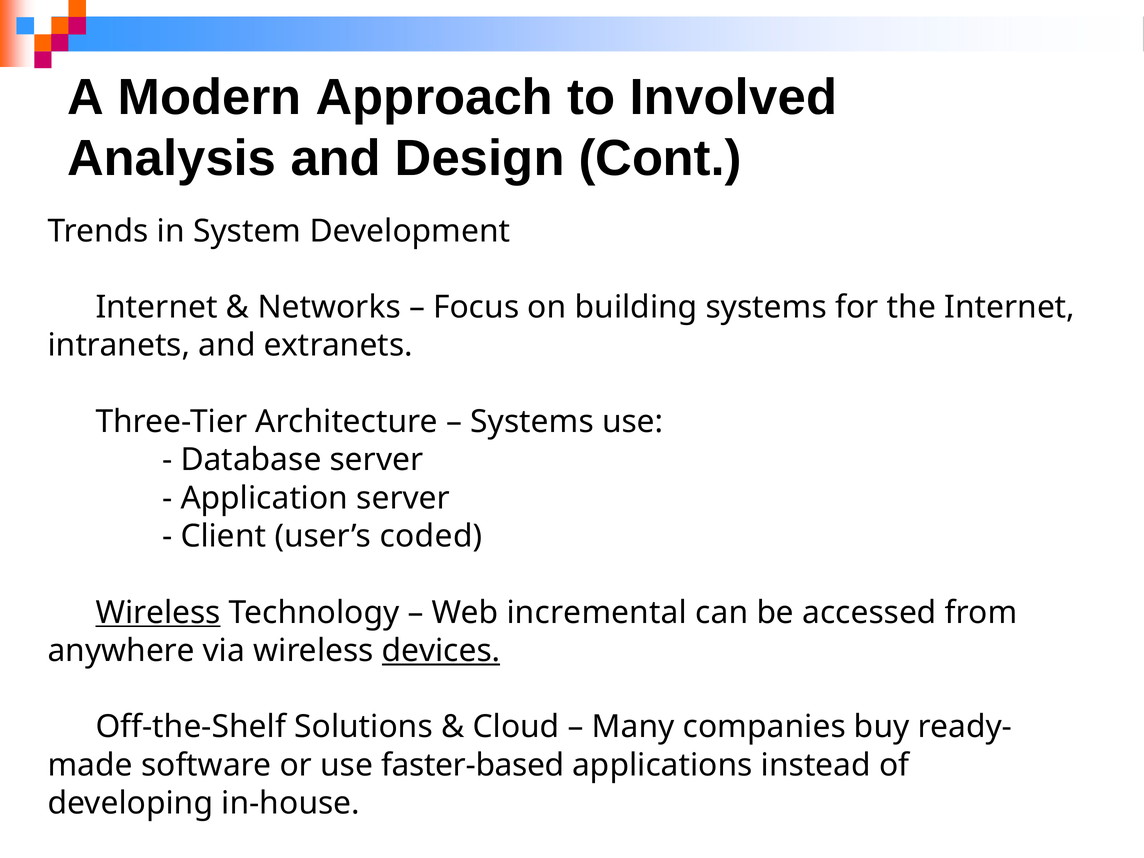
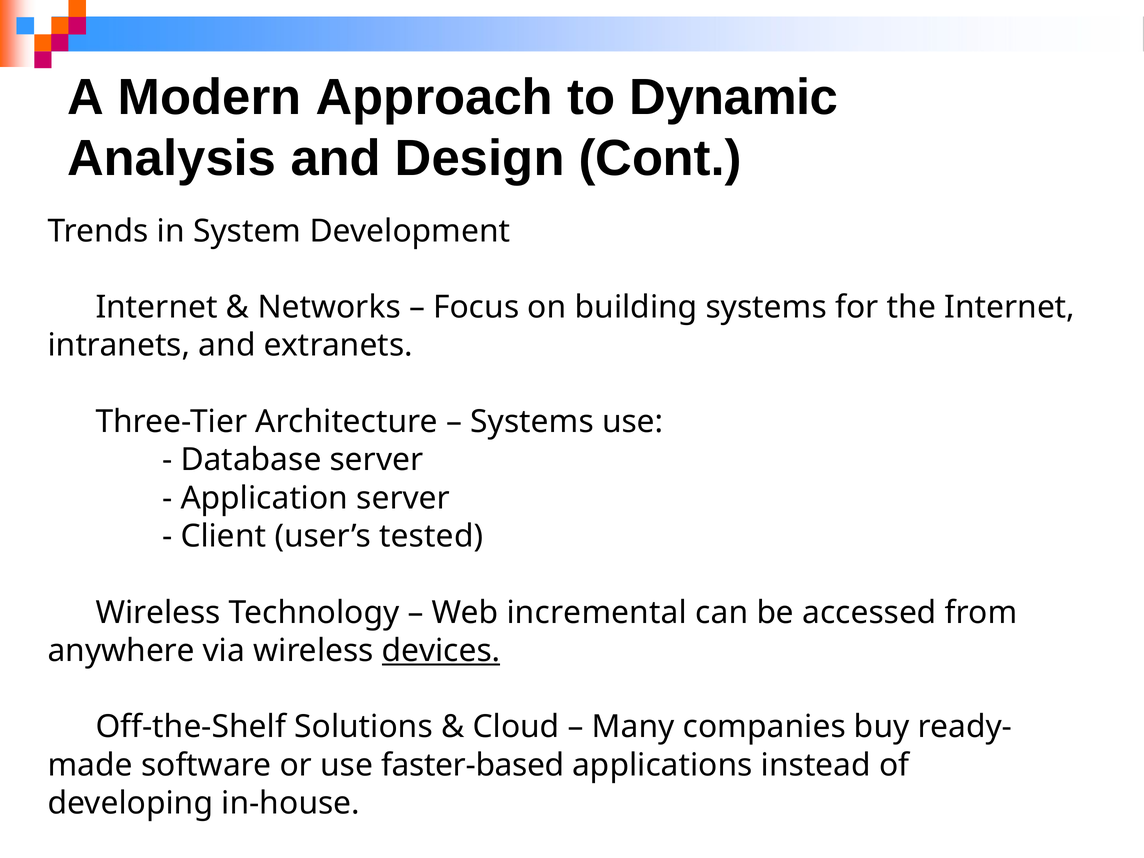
Involved: Involved -> Dynamic (734, 98)
coded: coded -> tested (431, 536)
Wireless underline: present -> none (158, 613)
